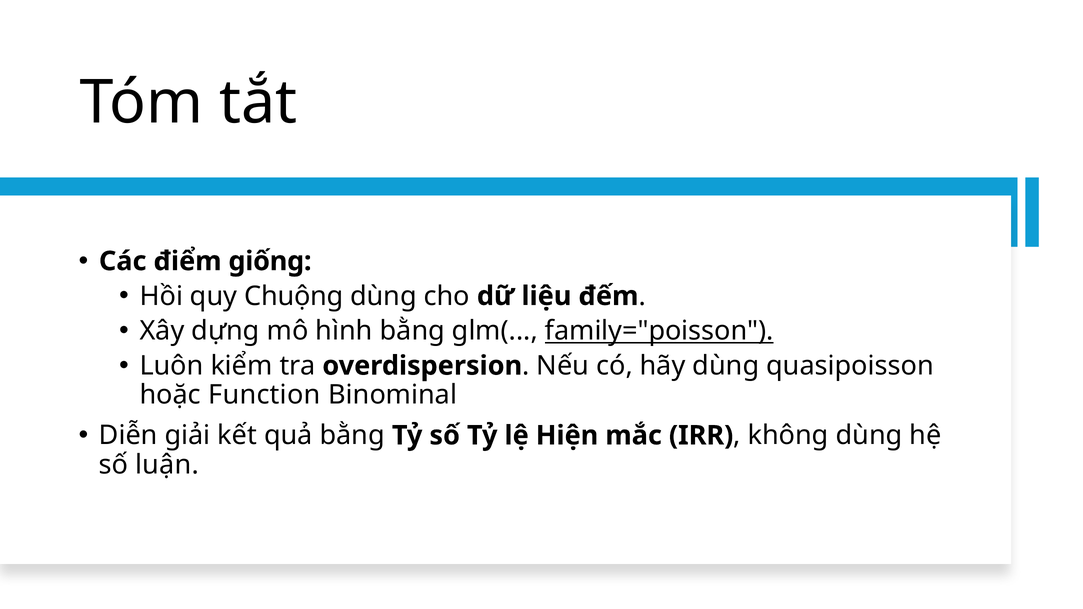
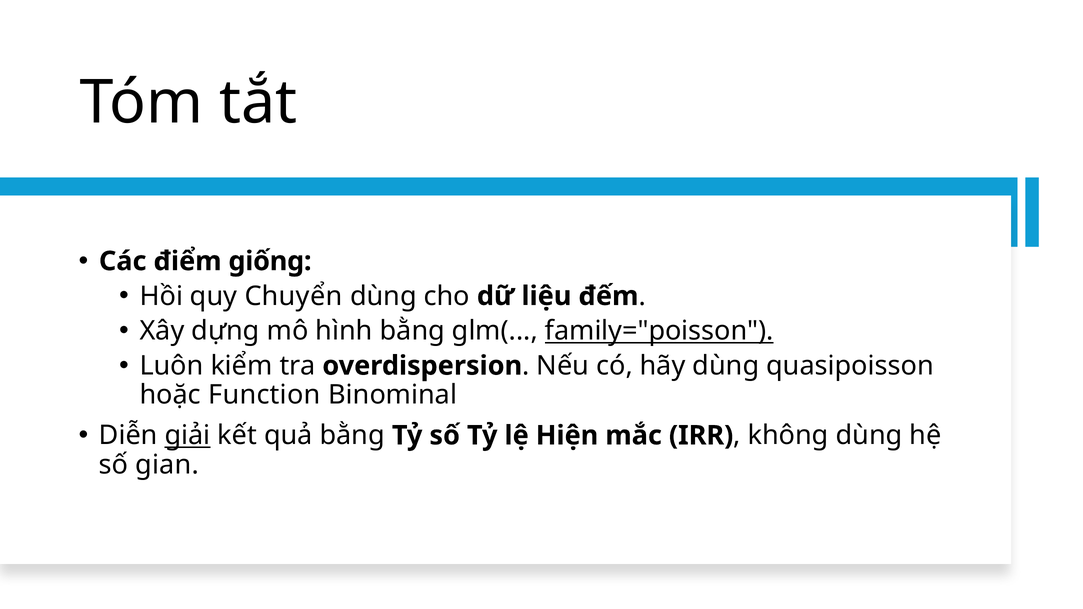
Chuộng: Chuộng -> Chuyển (293, 296)
giải underline: none -> present (188, 436)
luận: luận -> gian (167, 465)
